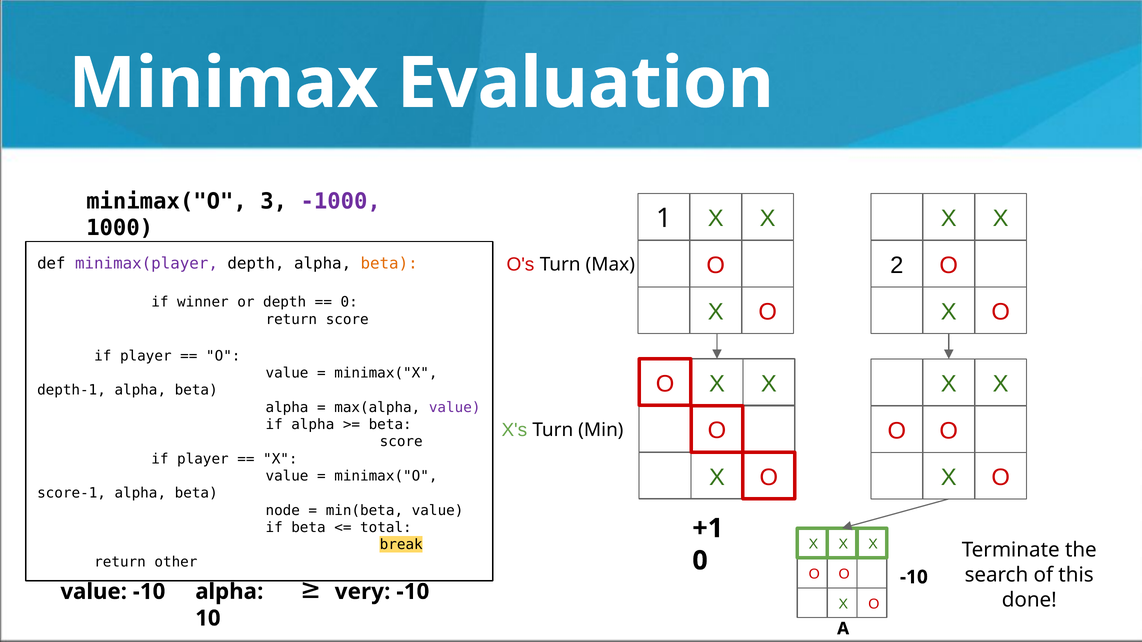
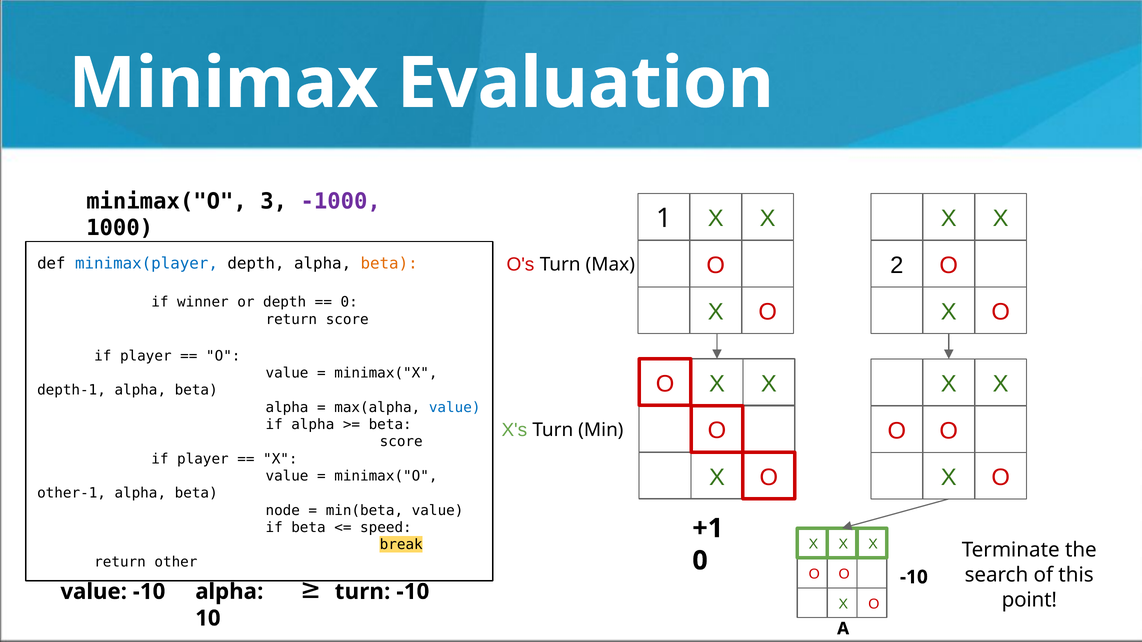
minimax(player colour: purple -> blue (146, 264)
value colour: purple -> blue (455, 408)
score-1: score-1 -> other-1 (72, 493)
total: total -> speed (386, 528)
very: very -> turn (363, 592)
done: done -> point (1029, 600)
